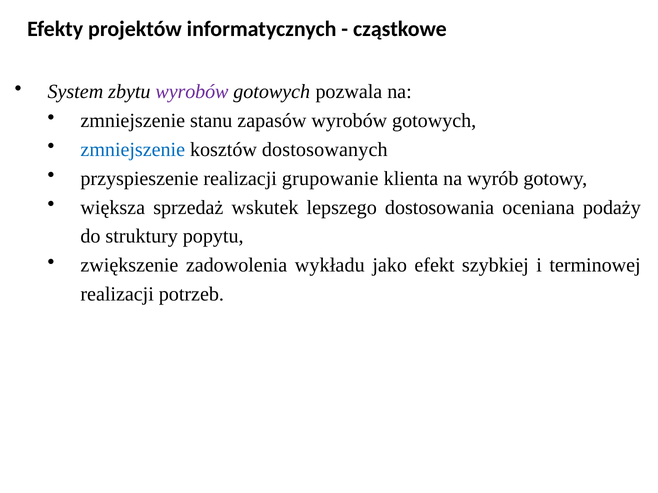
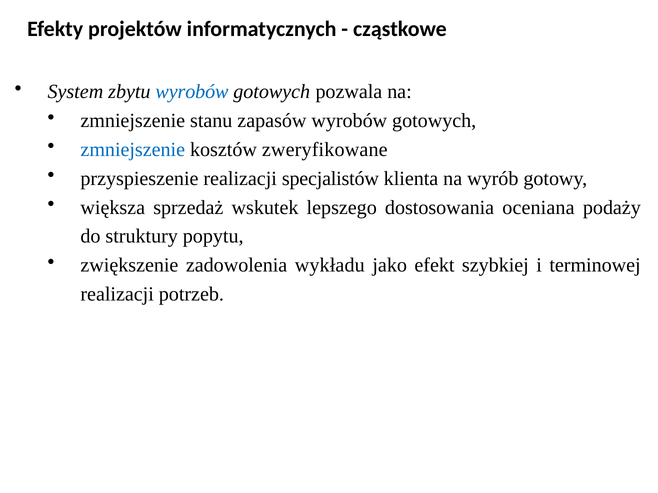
wyrobów colour: purple -> blue (192, 92)
dostosowanych: dostosowanych -> zweryfikowane (325, 150)
grupowanie: grupowanie -> specjalistów (330, 179)
